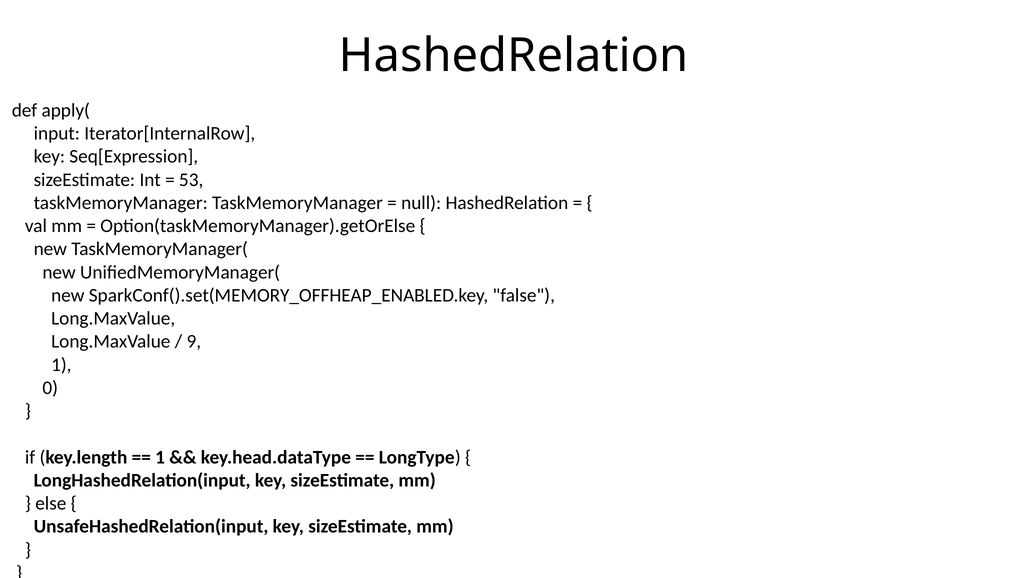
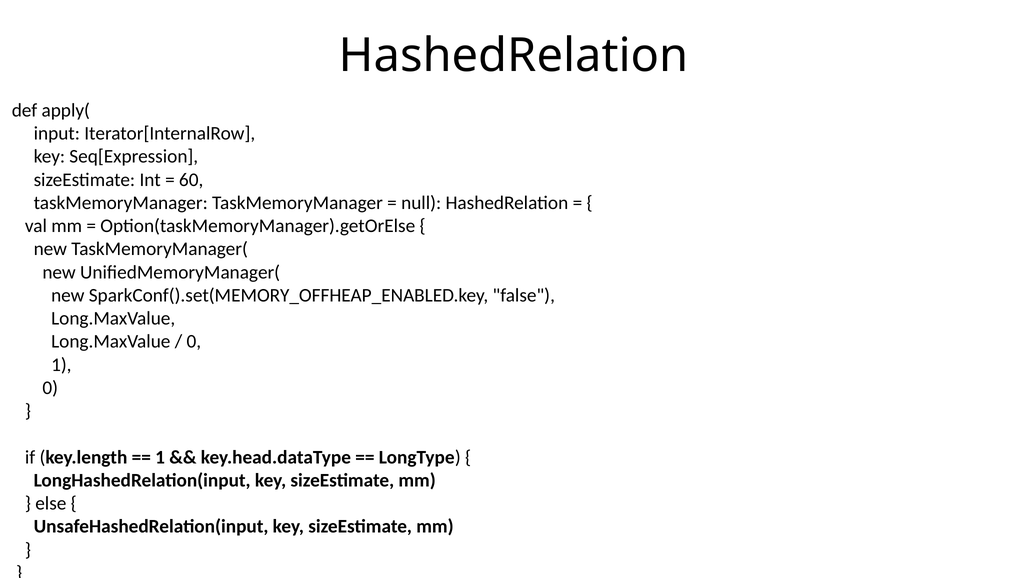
53: 53 -> 60 (191, 180)
9: 9 -> 0 (194, 342)
